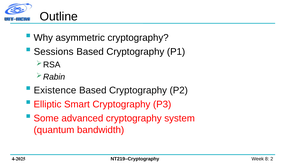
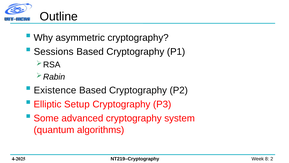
Smart: Smart -> Setup (77, 104)
bandwidth: bandwidth -> algorithms (101, 130)
